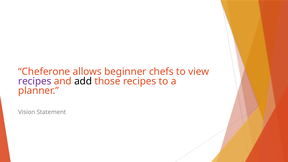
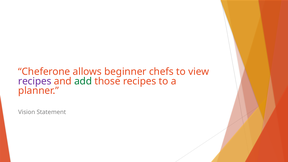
add colour: black -> green (83, 81)
